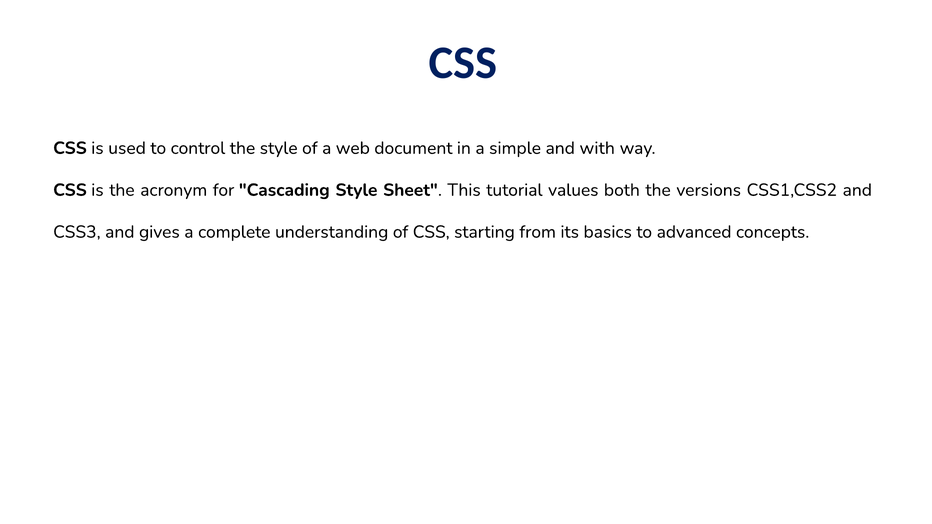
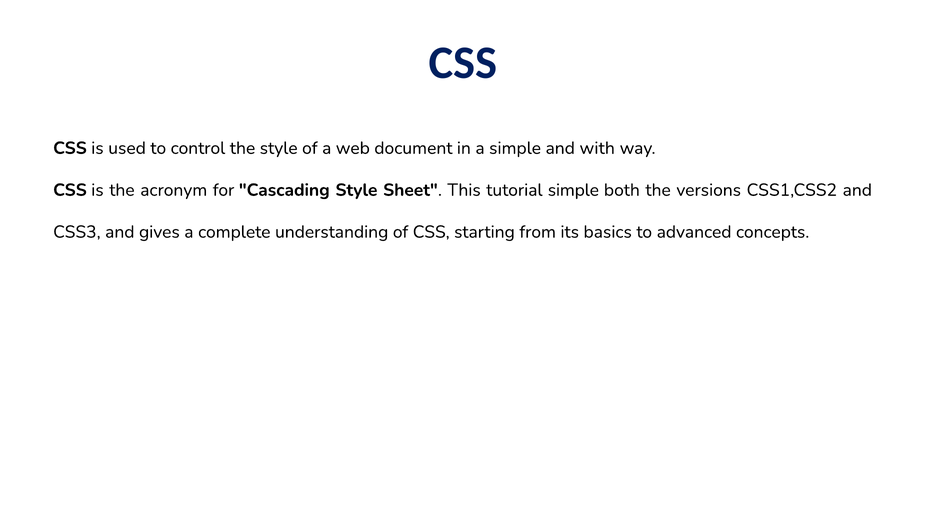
tutorial values: values -> simple (573, 190)
